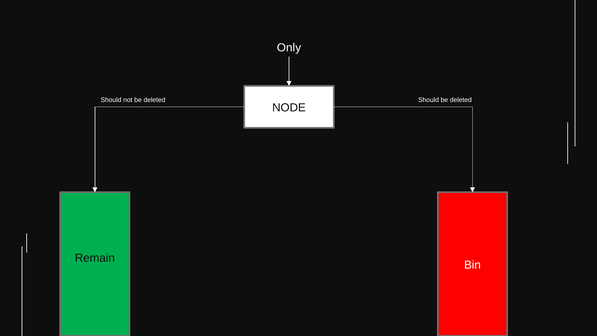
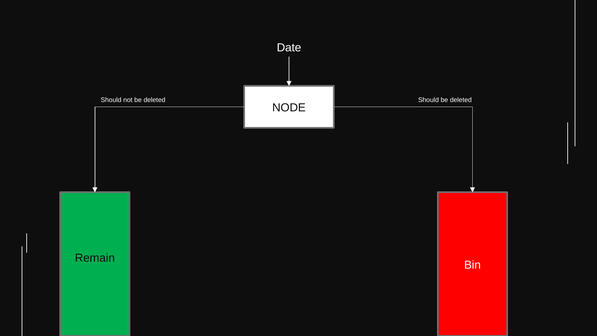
Only: Only -> Date (289, 48)
